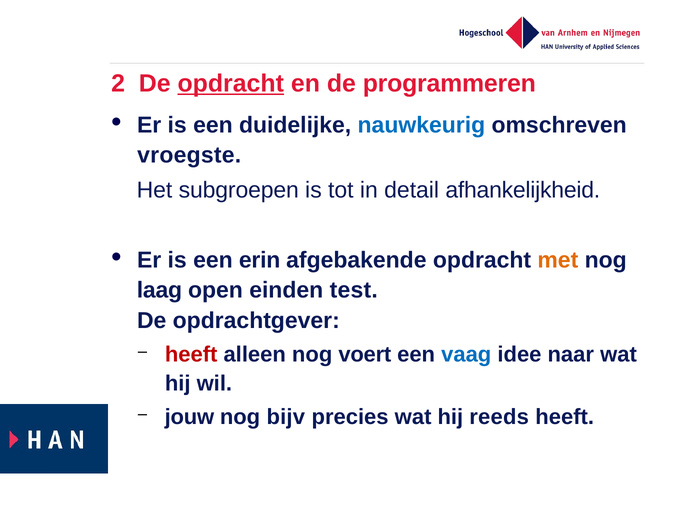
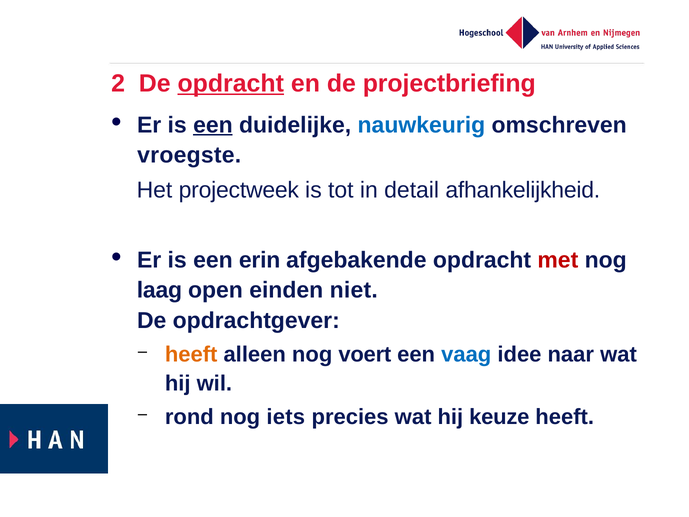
programmeren: programmeren -> projectbriefing (449, 83)
een underline: none -> present (213, 125)
subgroepen: subgroepen -> projectweek (239, 190)
met colour: orange -> red (558, 260)
test: test -> niet (354, 290)
heeft colour: red -> orange (191, 354)
jouw: jouw -> rond (189, 417)
bijv: bijv -> iets (286, 417)
reeds: reeds -> keuze (499, 417)
